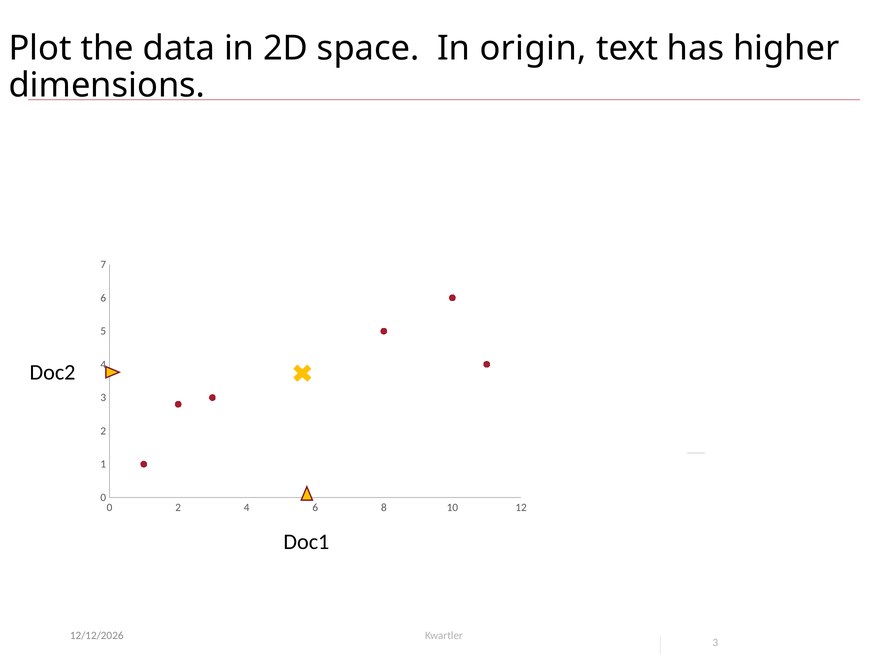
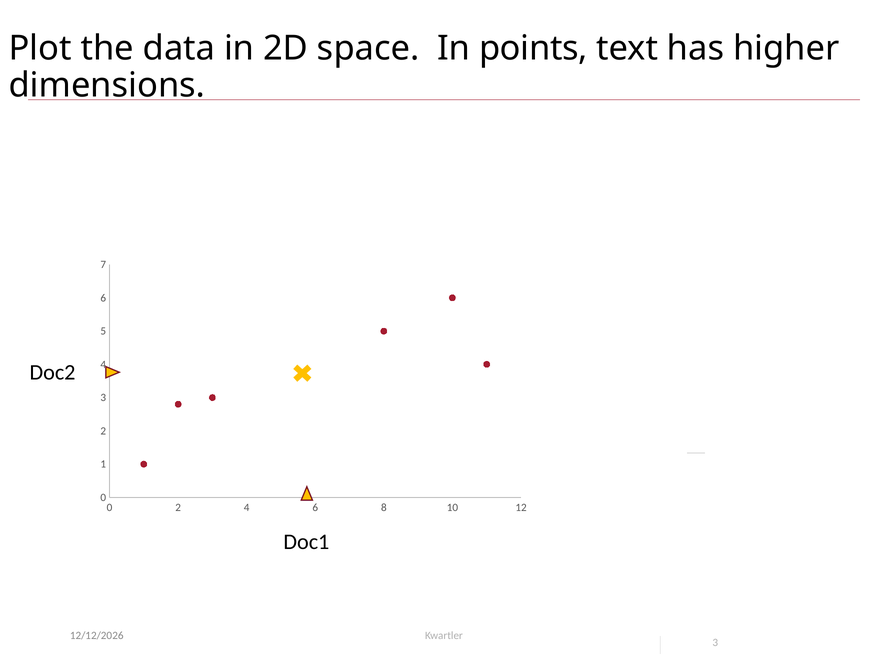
origin: origin -> points (533, 48)
